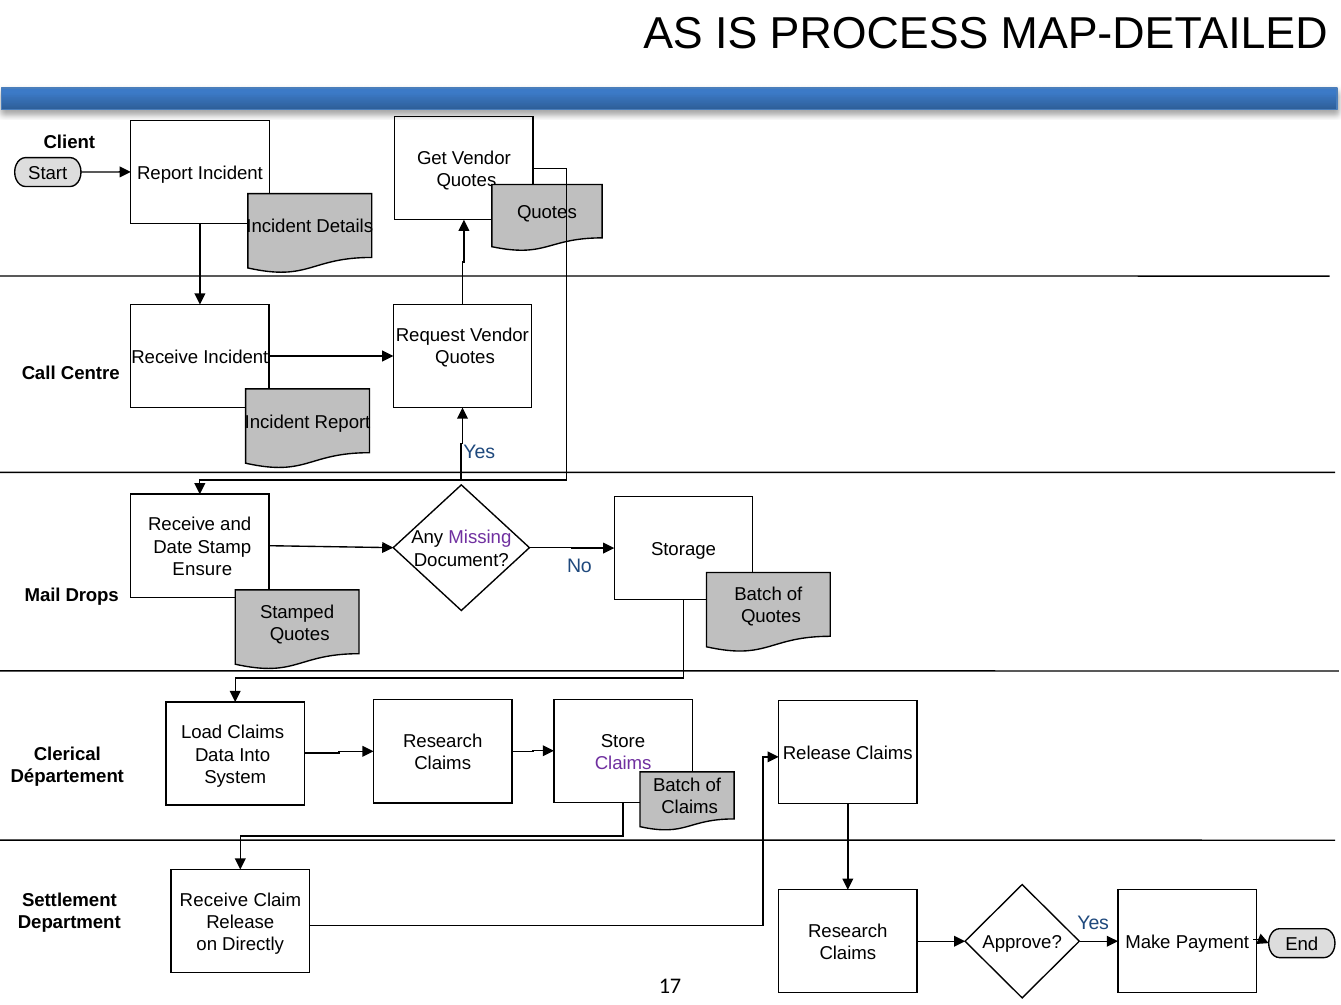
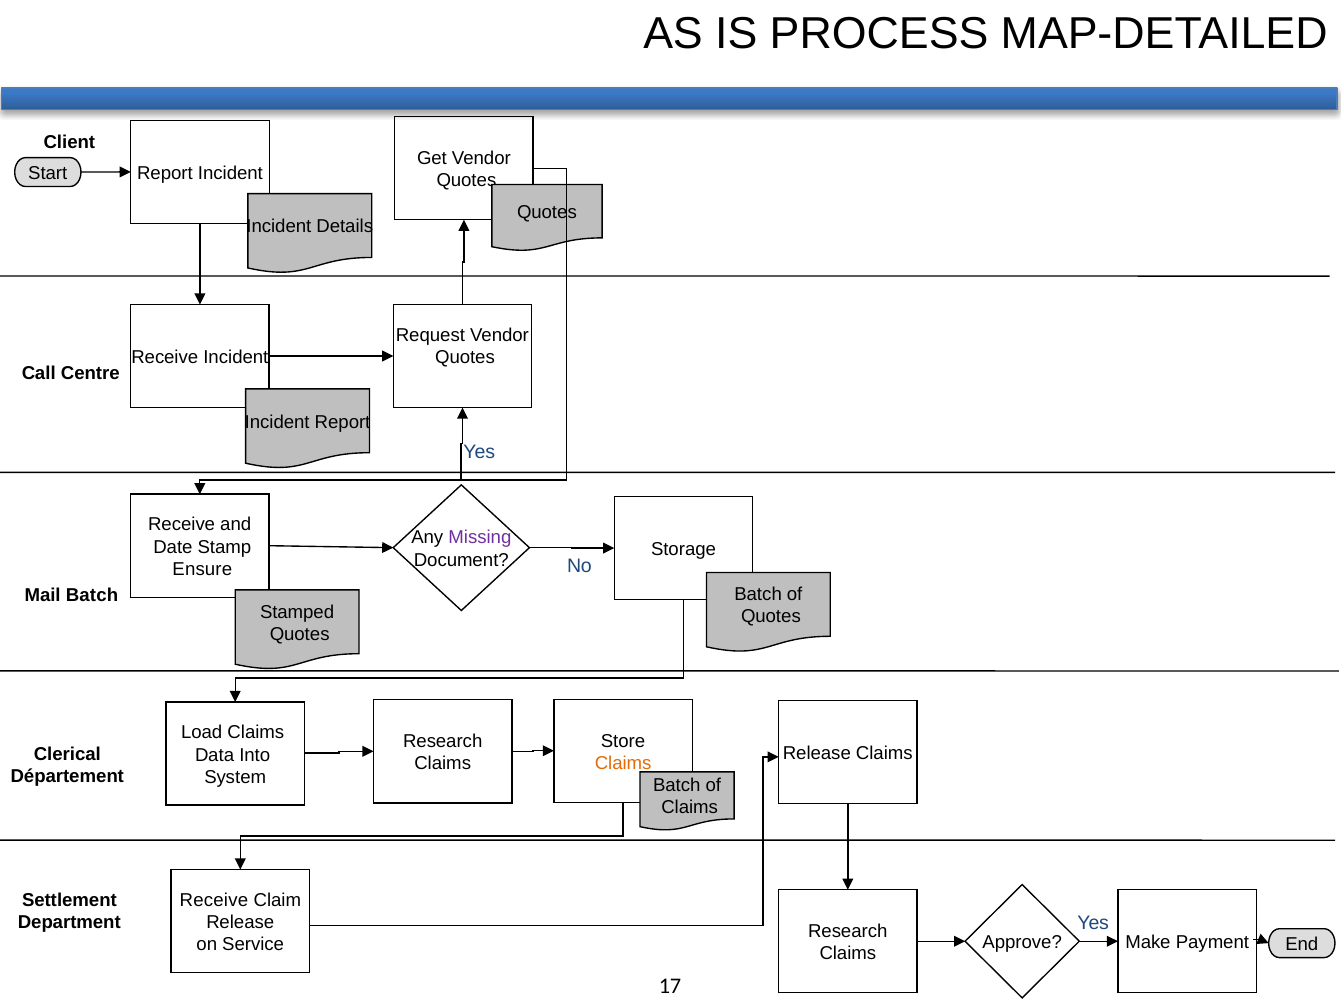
Mail Drops: Drops -> Batch (92, 596)
Claims colour: purple -> orange (623, 764)
Directly: Directly -> Service (253, 945)
